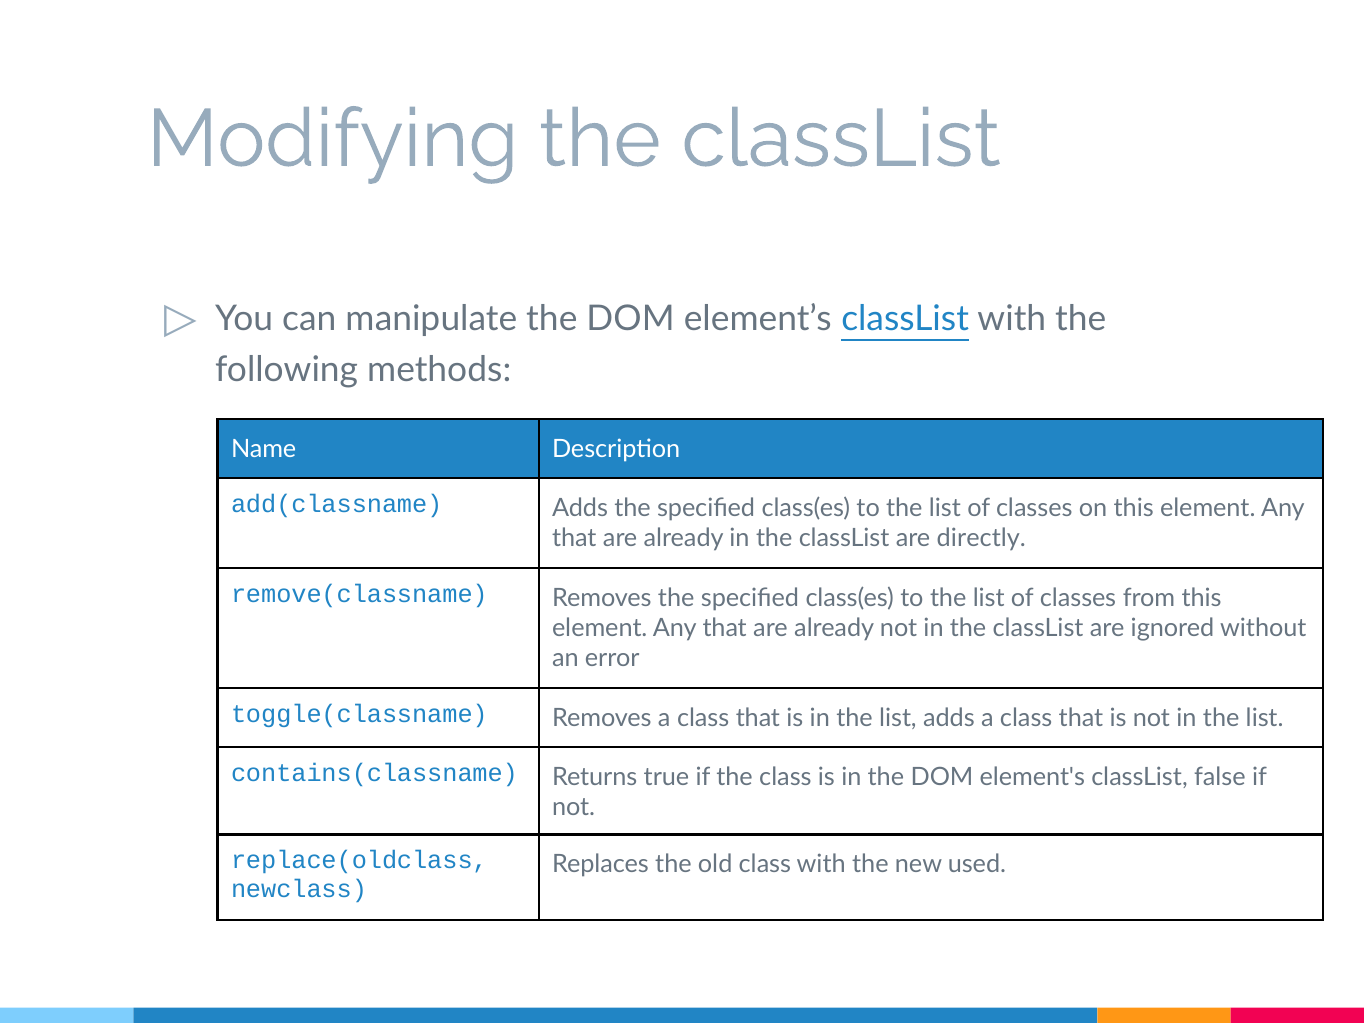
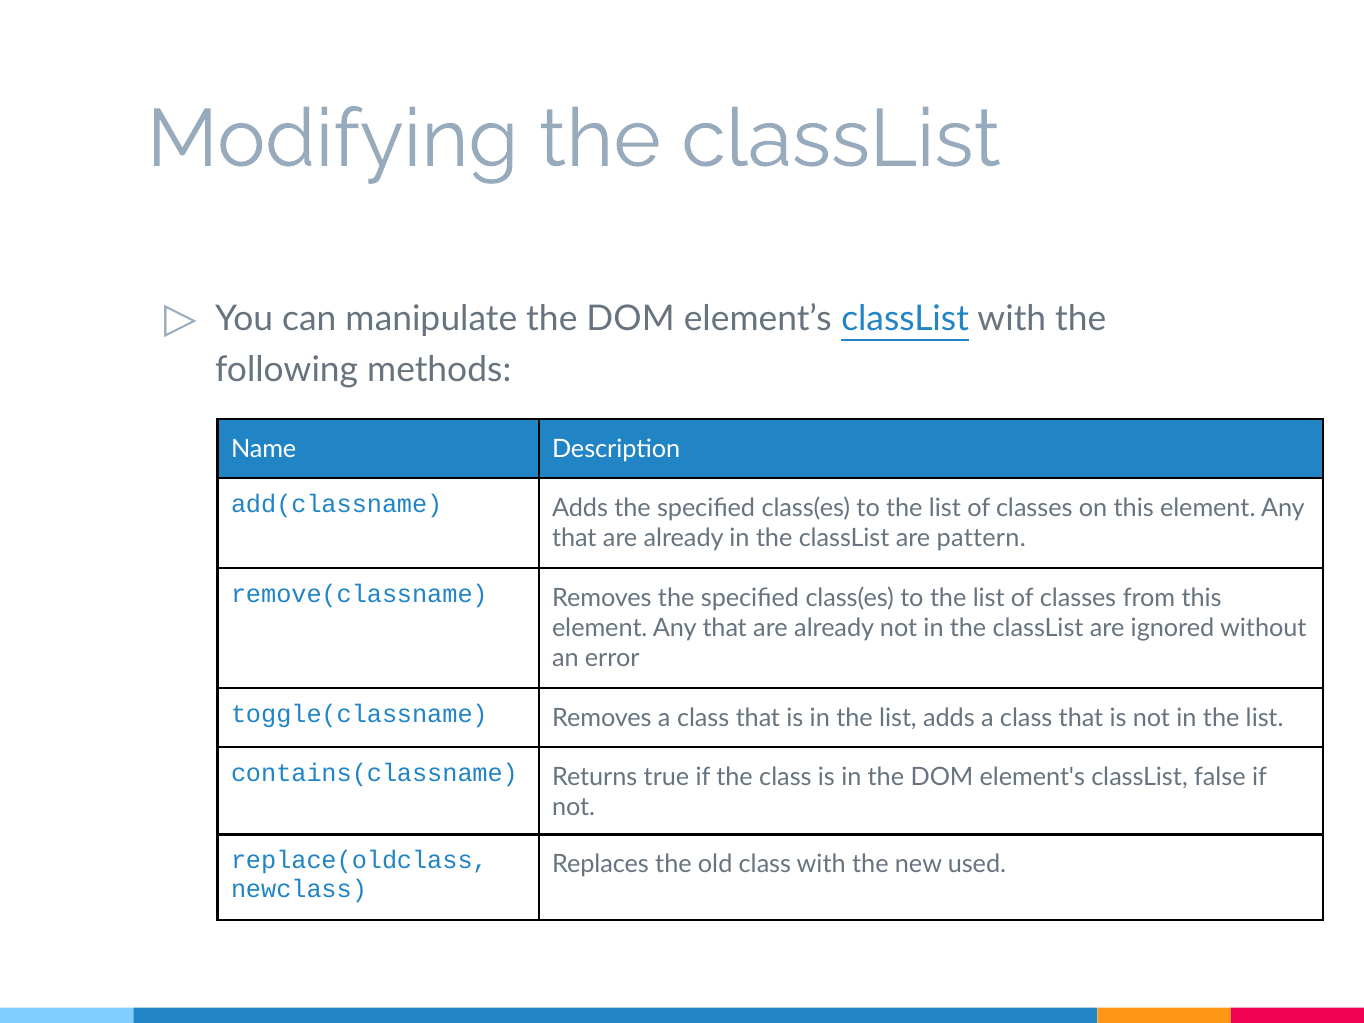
directly: directly -> pattern (981, 539)
